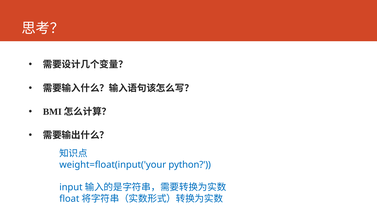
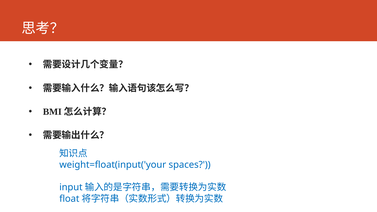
python: python -> spaces (190, 165)
